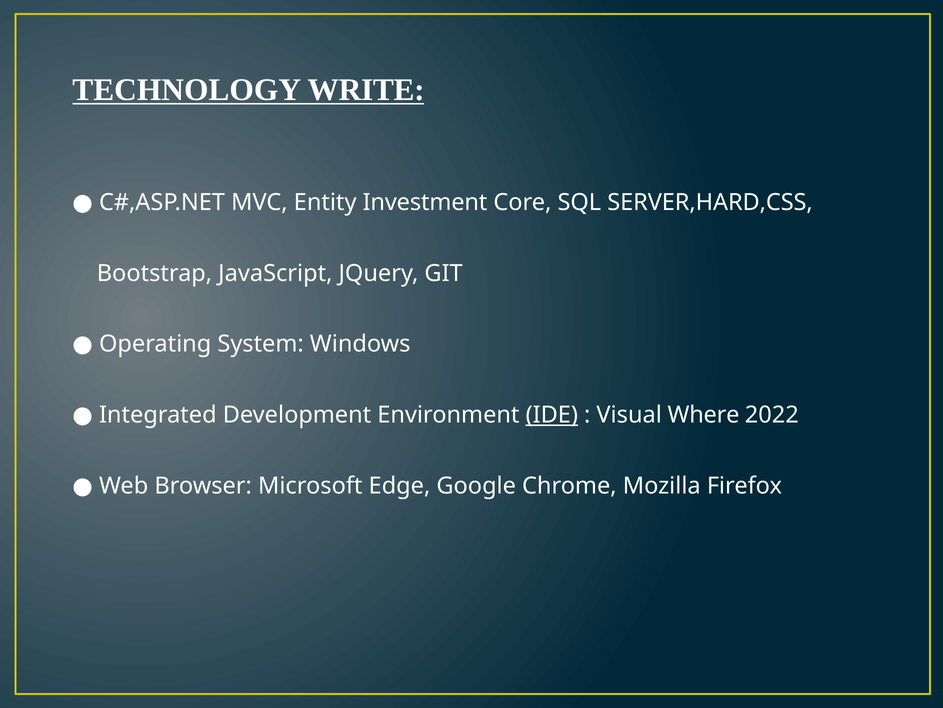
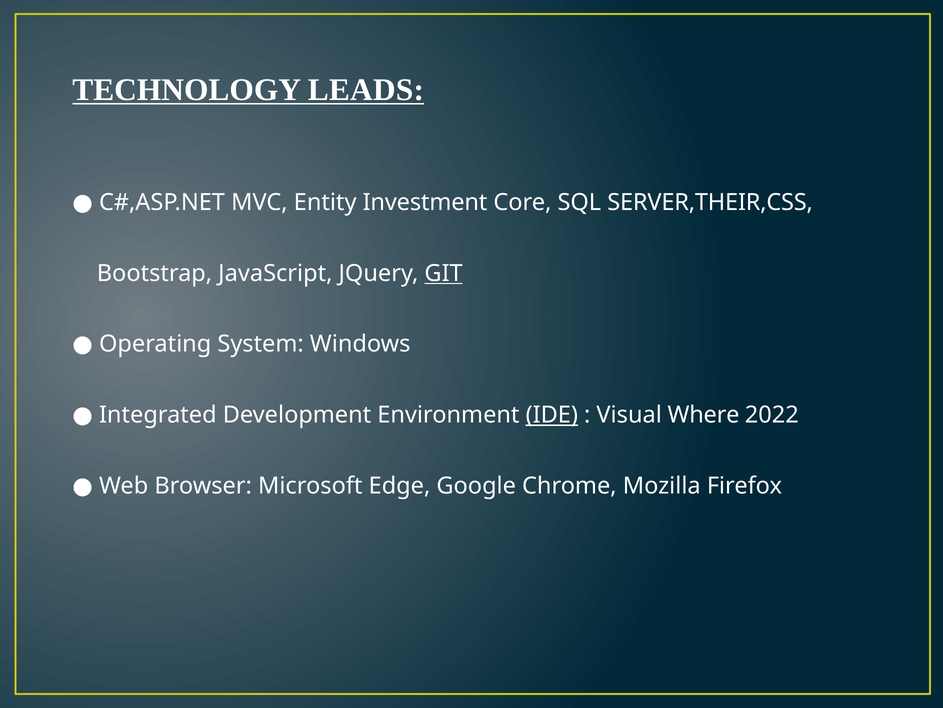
WRITE: WRITE -> LEADS (366, 90)
SERVER,HARD,CSS: SERVER,HARD,CSS -> SERVER,THEIR,CSS (710, 202)
GIT underline: none -> present (444, 273)
